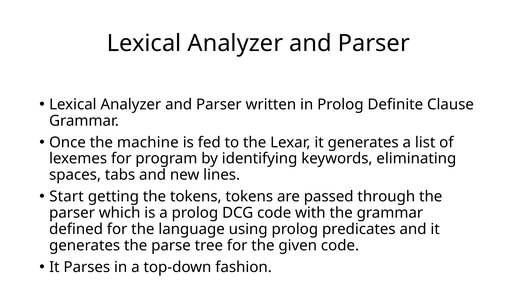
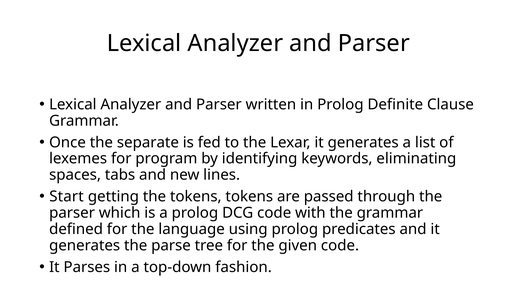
machine: machine -> separate (148, 142)
